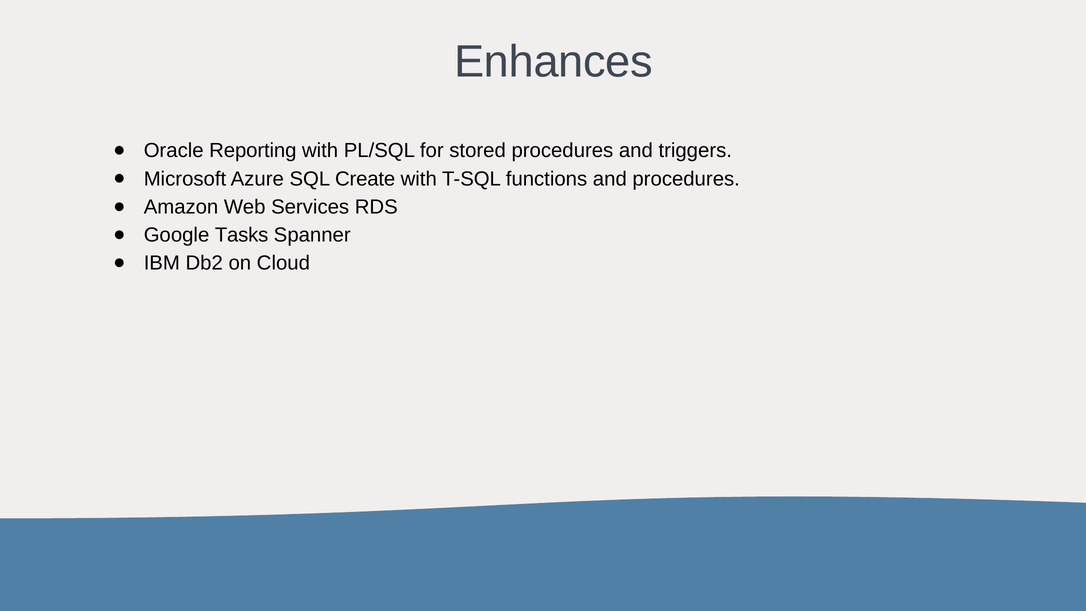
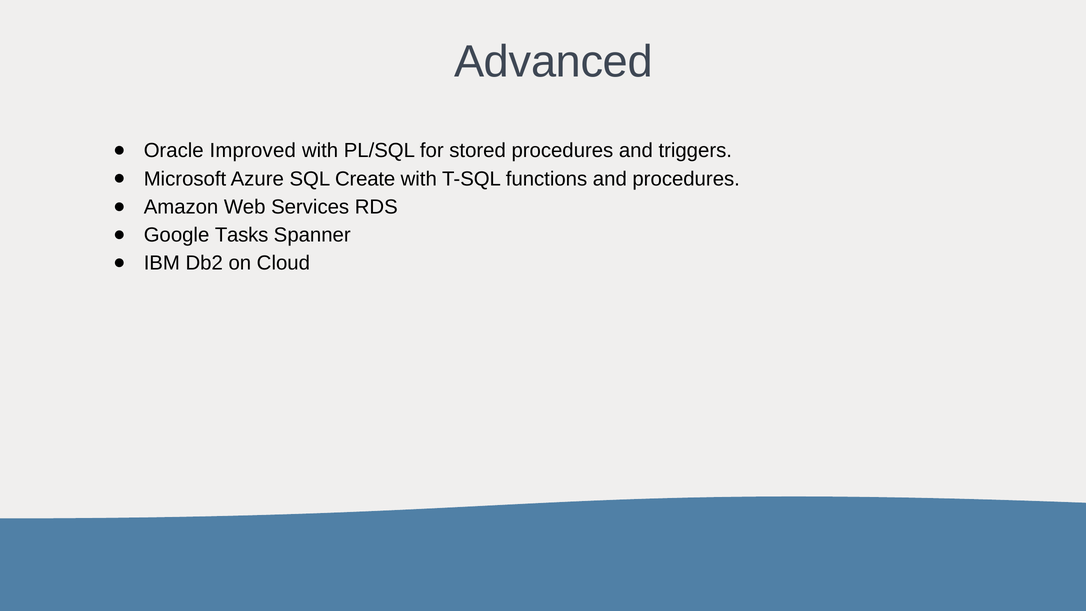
Enhances: Enhances -> Advanced (554, 62)
Reporting: Reporting -> Improved (253, 151)
